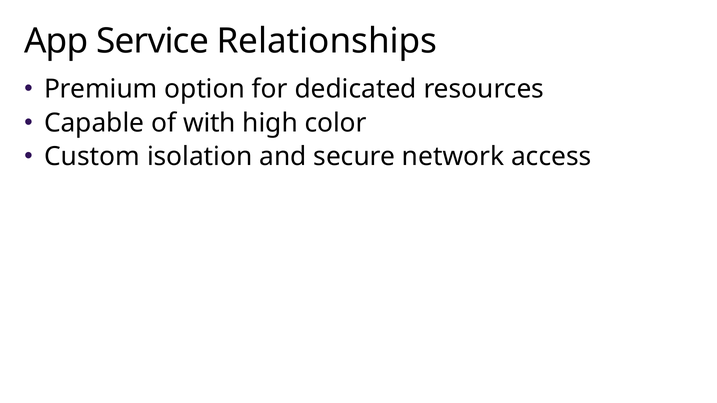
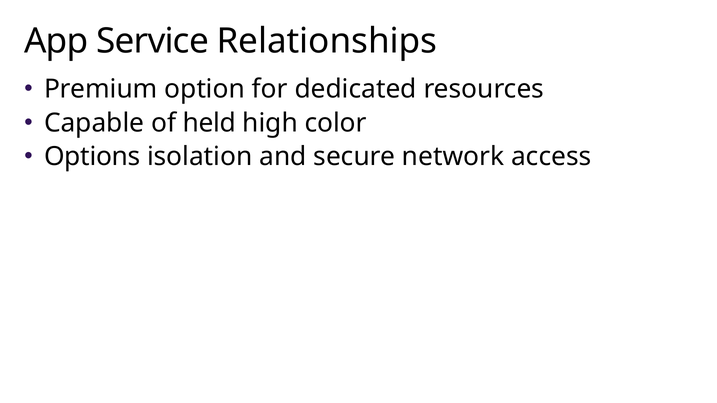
with: with -> held (209, 123)
Custom: Custom -> Options (92, 157)
